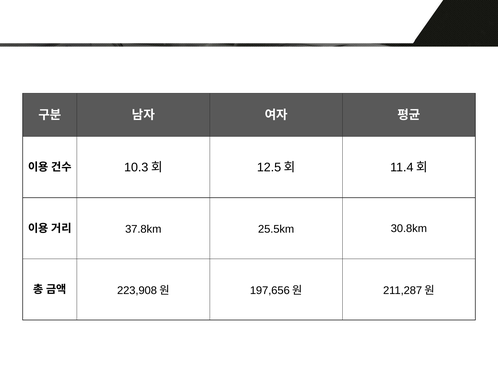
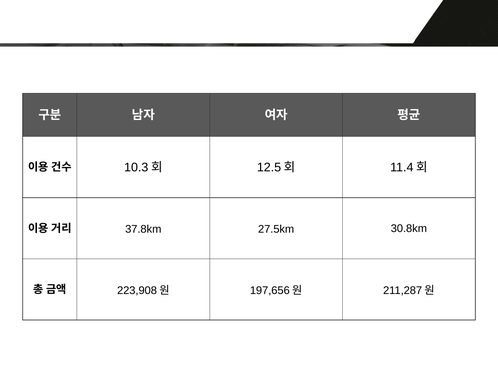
25.5km: 25.5km -> 27.5km (276, 229)
